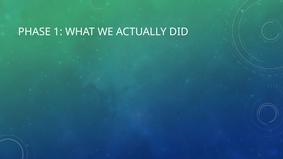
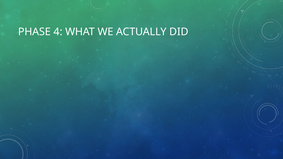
1: 1 -> 4 (58, 32)
